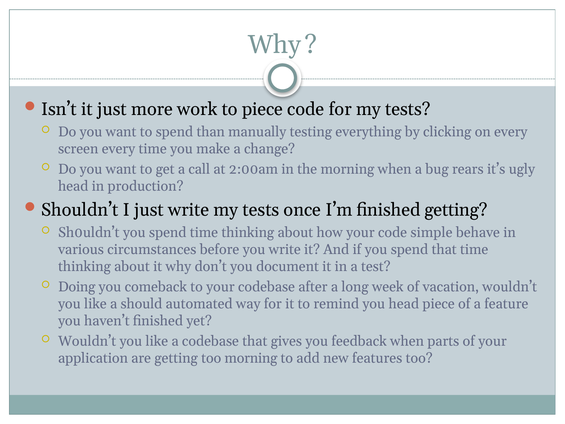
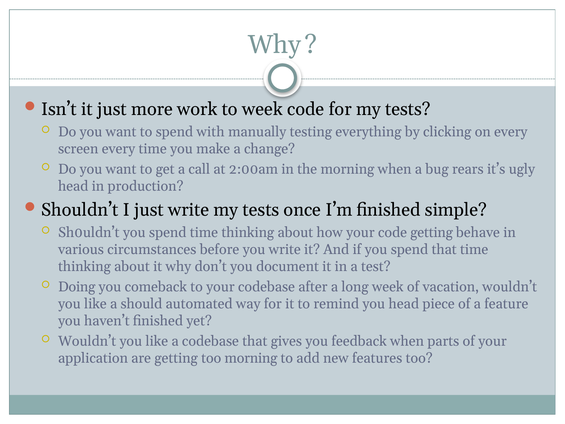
to piece: piece -> week (262, 109)
than: than -> with (211, 132)
finished getting: getting -> simple (456, 210)
code simple: simple -> getting (432, 232)
